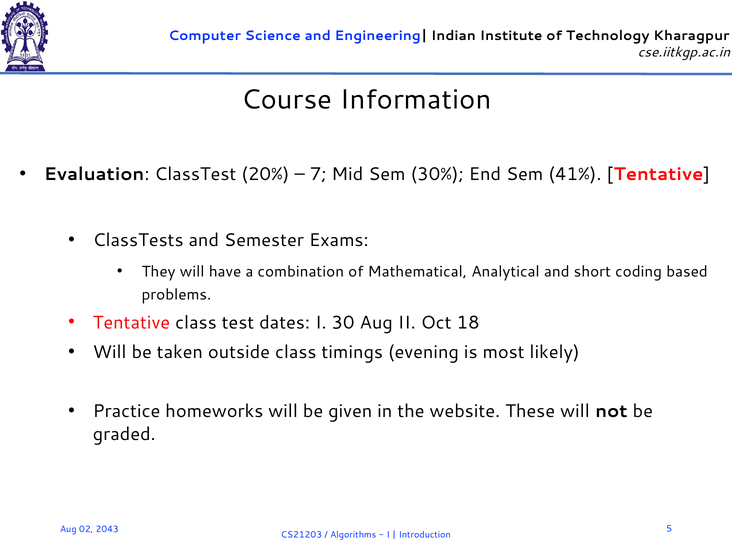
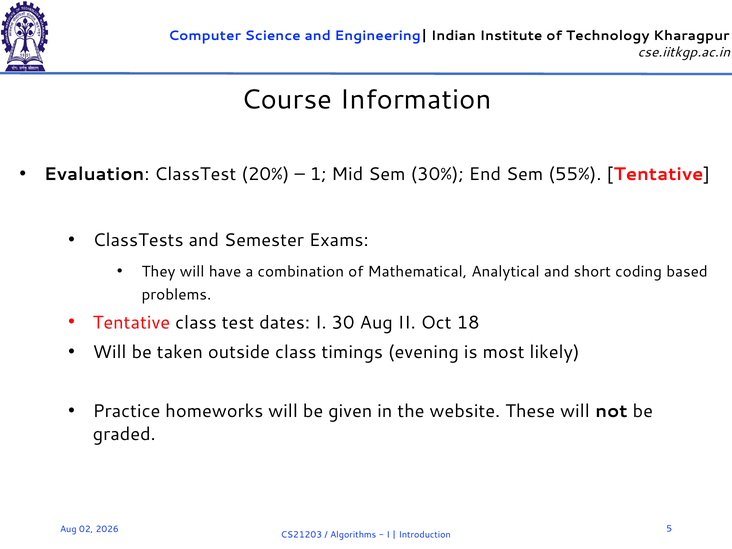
7: 7 -> 1 (318, 174)
41%: 41% -> 55% (575, 174)
2043: 2043 -> 2026 (107, 530)
